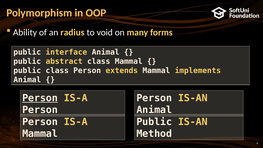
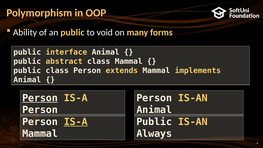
an radius: radius -> public (72, 32)
IS-A underline: none -> present (76, 122)
Method: Method -> Always (154, 134)
